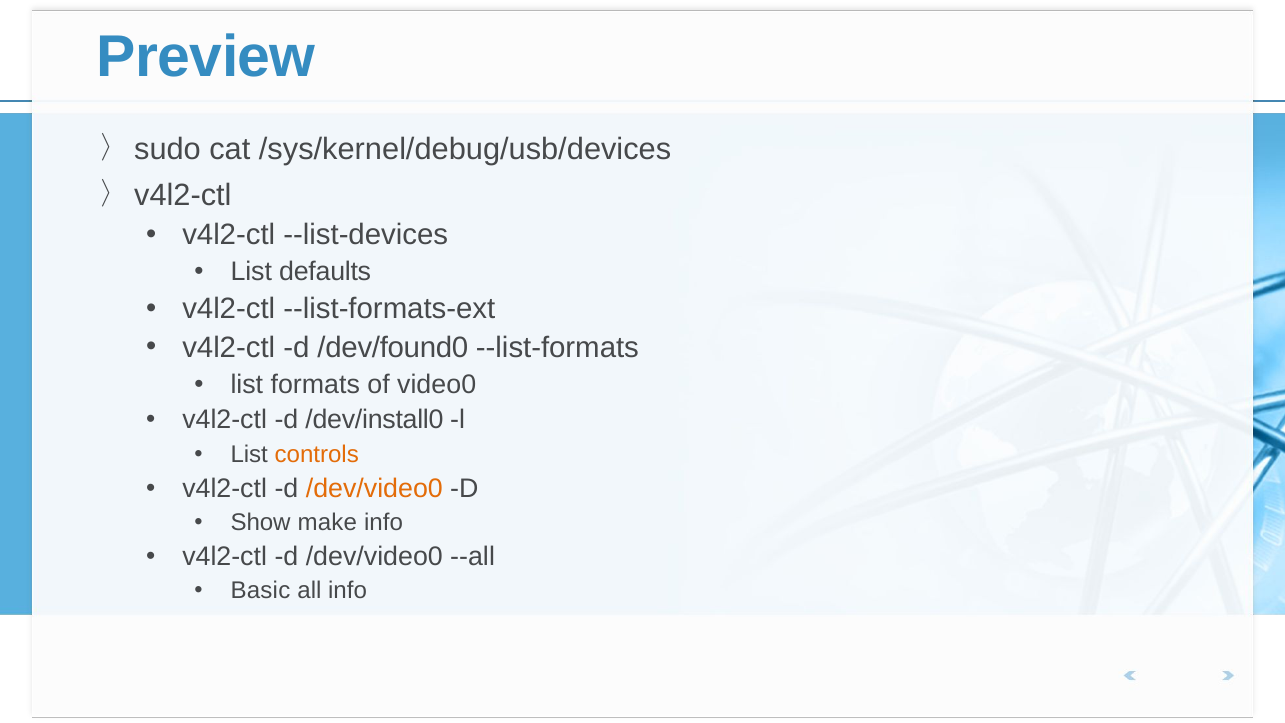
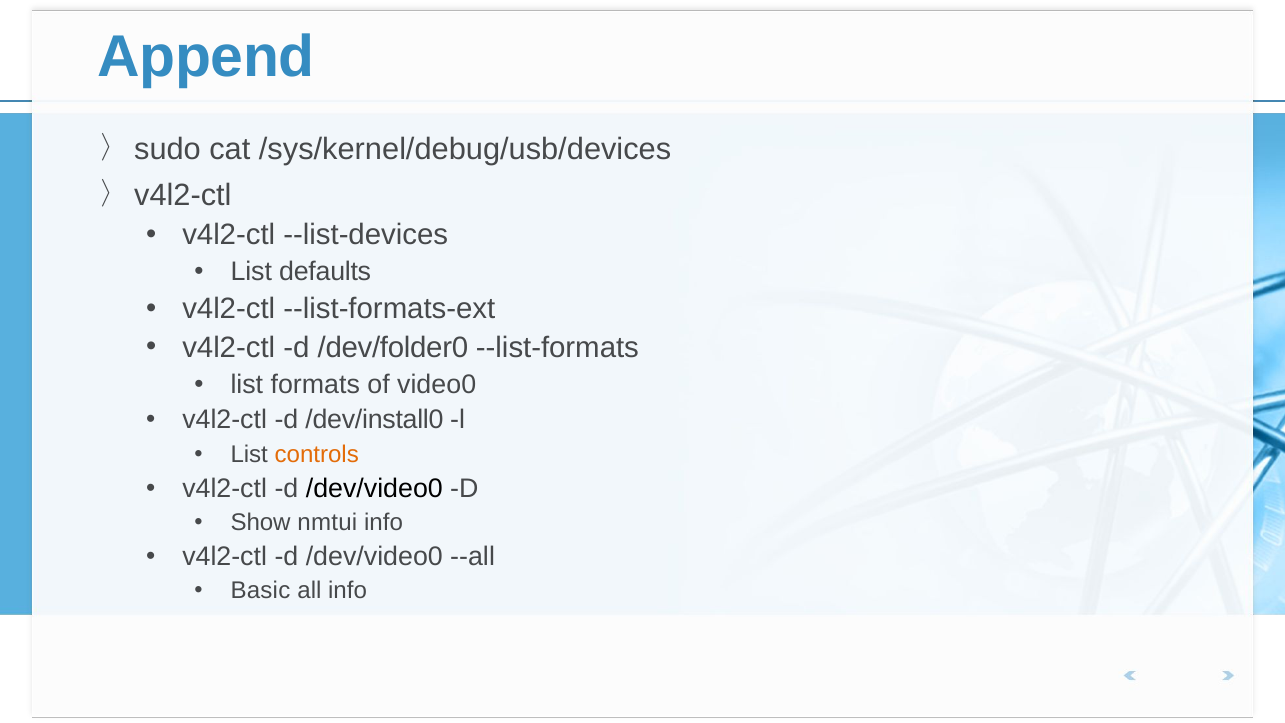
Preview: Preview -> Append (206, 57)
/dev/found0: /dev/found0 -> /dev/folder0 (393, 347)
/dev/video0 colour: orange -> black (374, 488)
make: make -> nmtui (327, 522)
